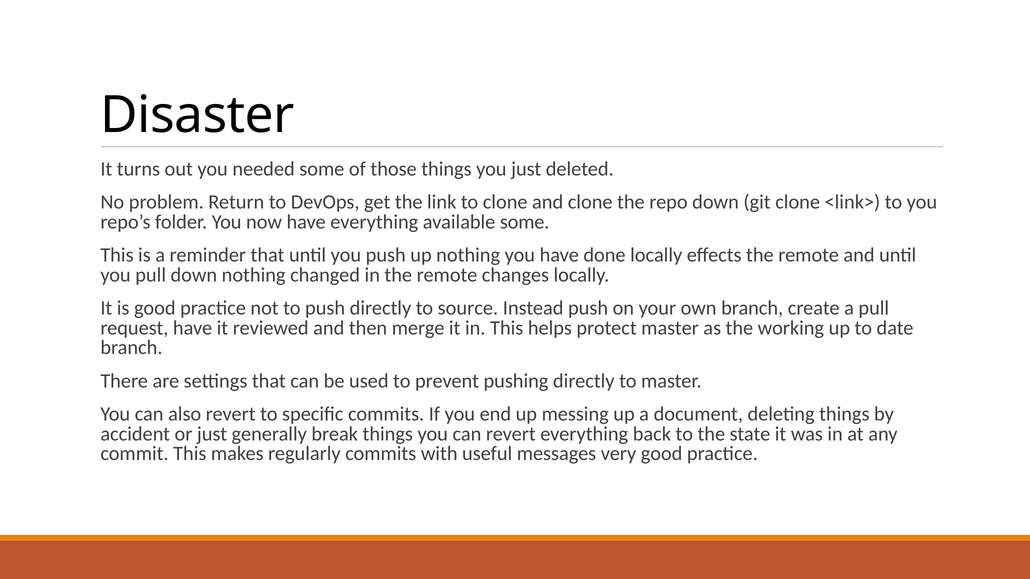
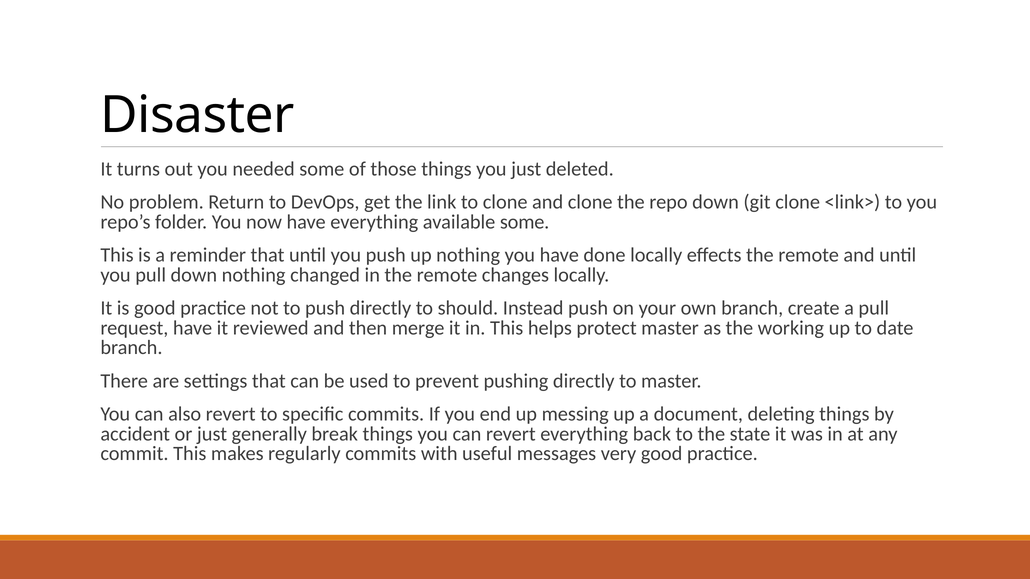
source: source -> should (468, 308)
